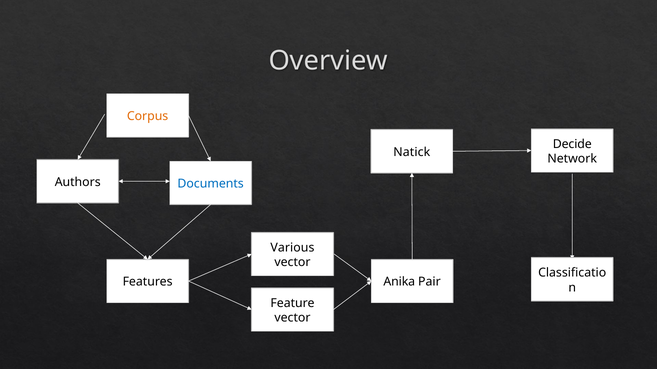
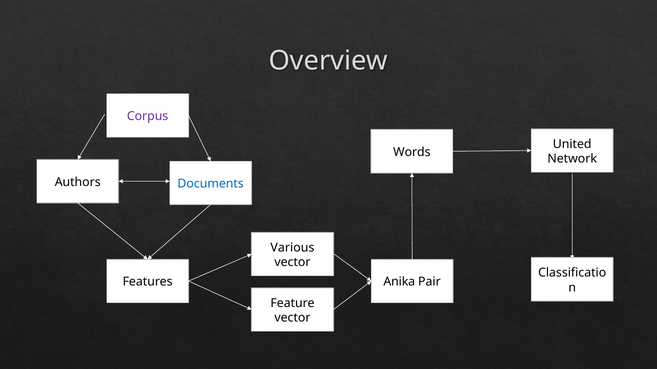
Corpus colour: orange -> purple (148, 116)
Decide: Decide -> United (572, 144)
Natick: Natick -> Words (412, 152)
